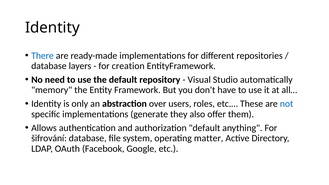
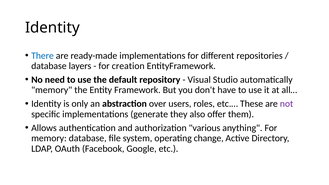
not colour: blue -> purple (287, 104)
authorization default: default -> various (205, 128)
šifrování: šifrování -> memory (49, 138)
matter: matter -> change (209, 138)
